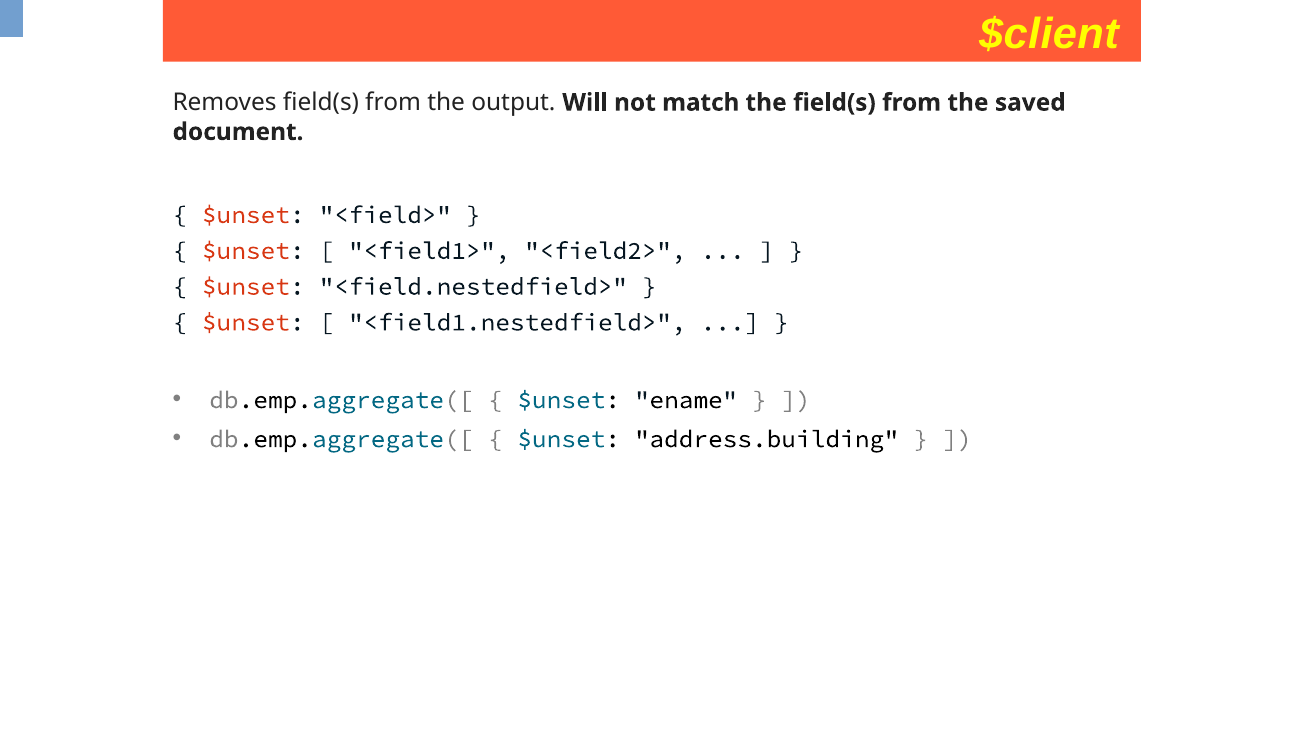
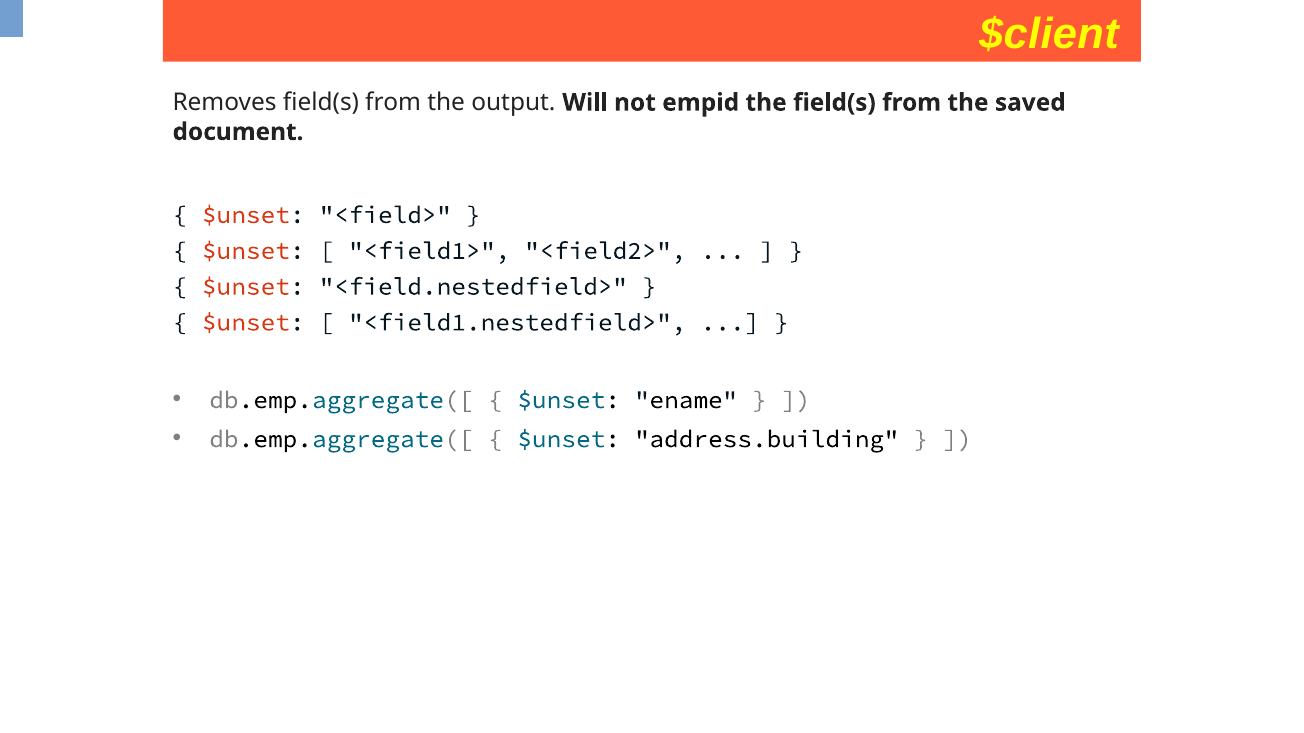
match: match -> empid (701, 103)
